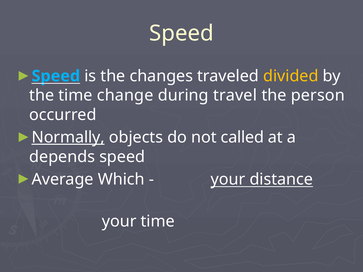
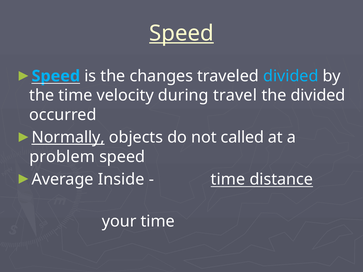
Speed underline: none -> present (181, 33)
divided colour: yellow -> light blue (291, 76)
change: change -> velocity (125, 96)
the person: person -> divided (318, 96)
depends: depends -> problem (62, 157)
Which: Which -> Inside (121, 179)
your: your -> time (228, 179)
